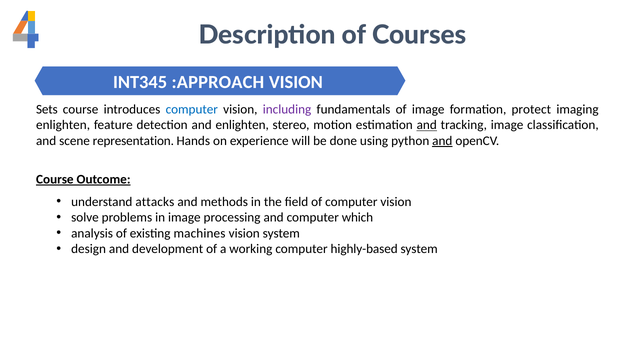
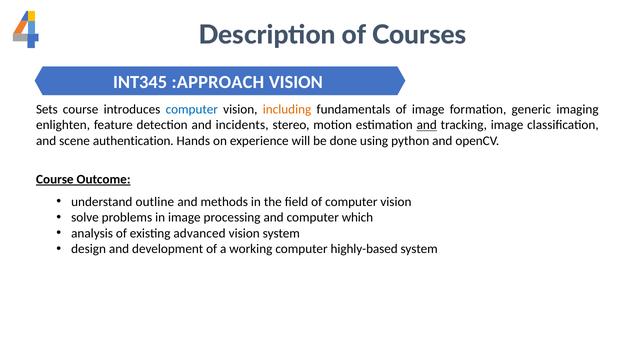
including colour: purple -> orange (287, 109)
protect: protect -> generic (531, 109)
and enlighten: enlighten -> incidents (242, 125)
representation: representation -> authentication (133, 141)
and underline: present -> none (442, 141)
attacks: attacks -> outline (155, 202)
machines: machines -> advanced (200, 234)
